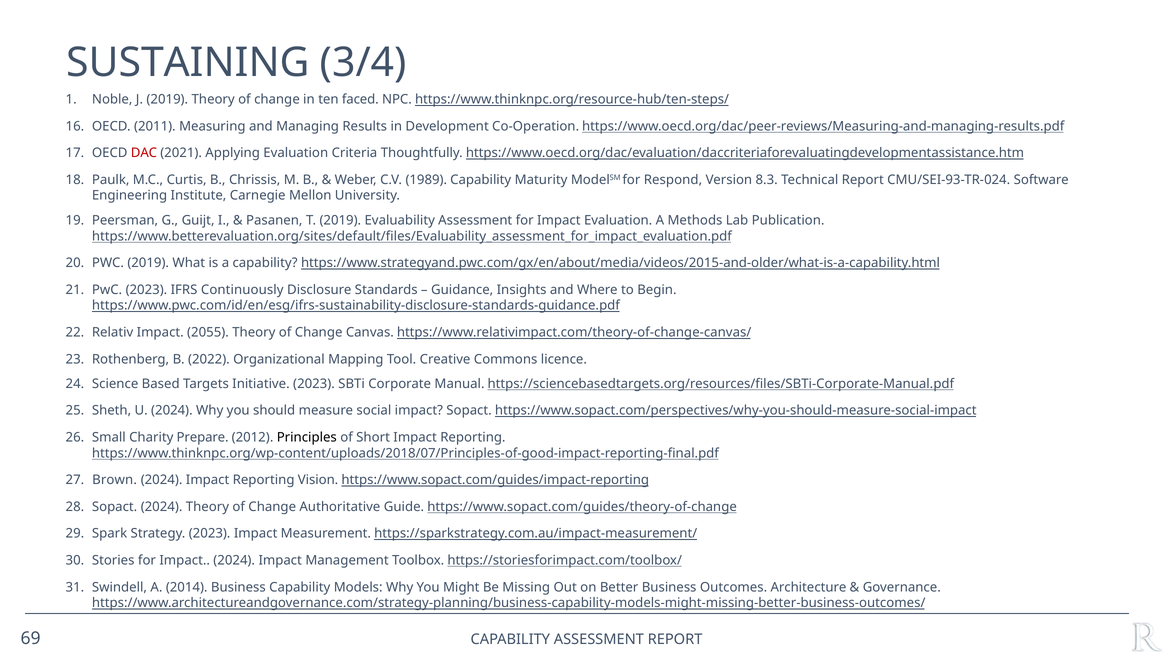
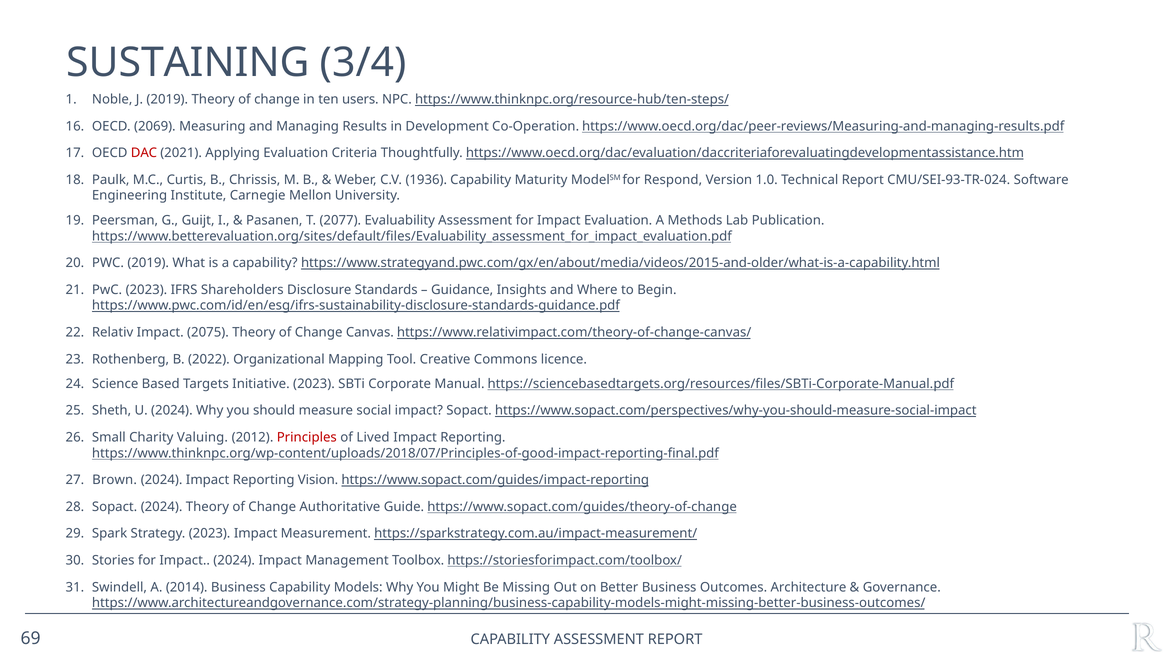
faced: faced -> users (360, 99)
2011: 2011 -> 2069 (155, 126)
1989: 1989 -> 1936 (426, 180)
8.3: 8.3 -> 1.0 (767, 180)
T 2019: 2019 -> 2077 (340, 220)
Continuously: Continuously -> Shareholders (242, 290)
2055: 2055 -> 2075 (208, 332)
Prepare: Prepare -> Valuing (202, 437)
Principles colour: black -> red (307, 437)
Short: Short -> Lived (373, 437)
